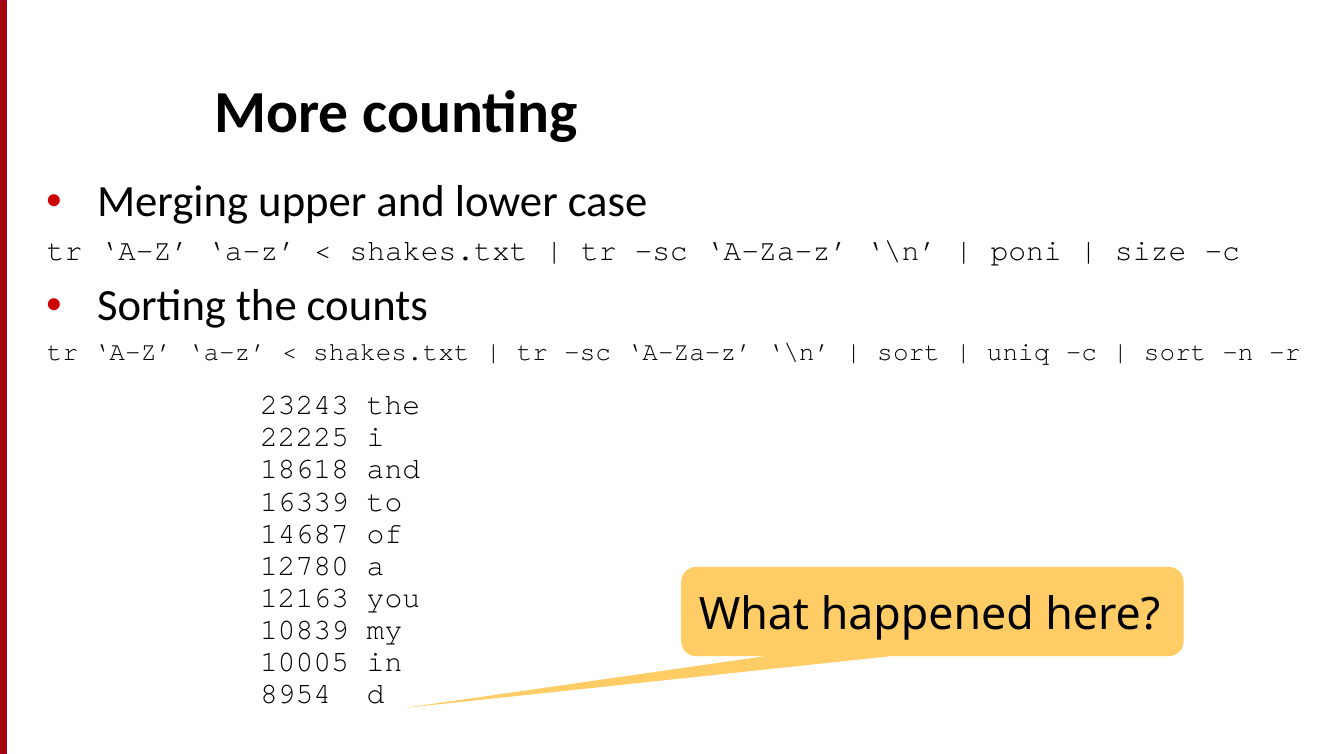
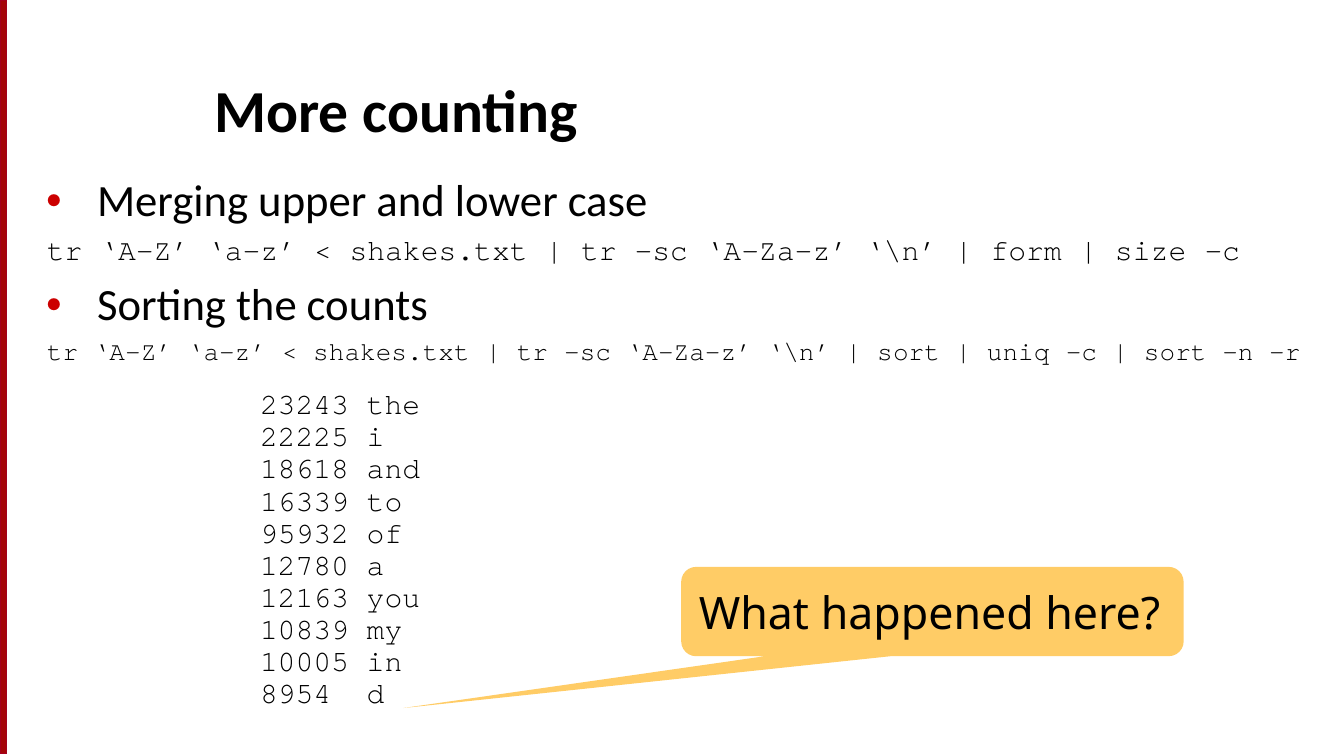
poni: poni -> form (1026, 251)
14687: 14687 -> 95932 (305, 533)
